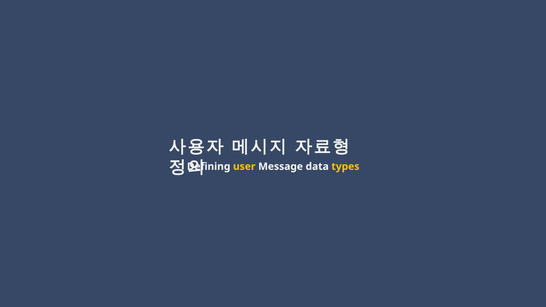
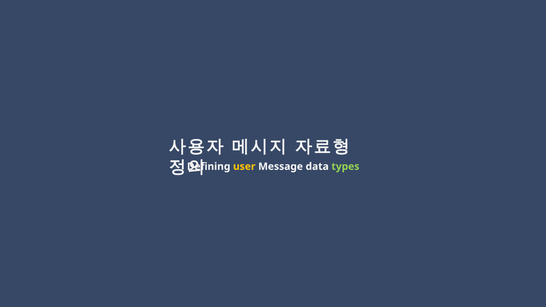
types colour: yellow -> light green (345, 167)
